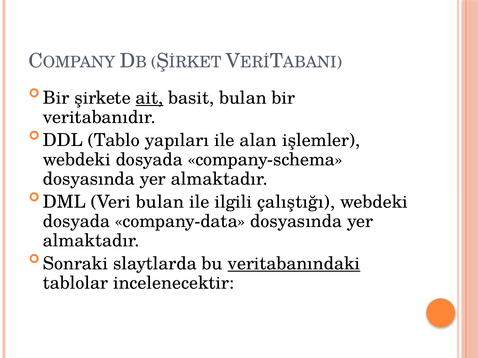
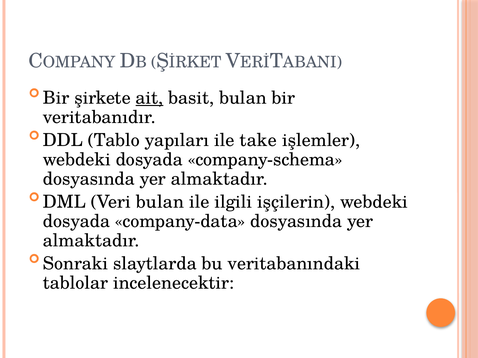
alan: alan -> take (258, 140)
çalıştığı: çalıştığı -> işçilerin (296, 202)
veritabanındaki underline: present -> none (294, 264)
